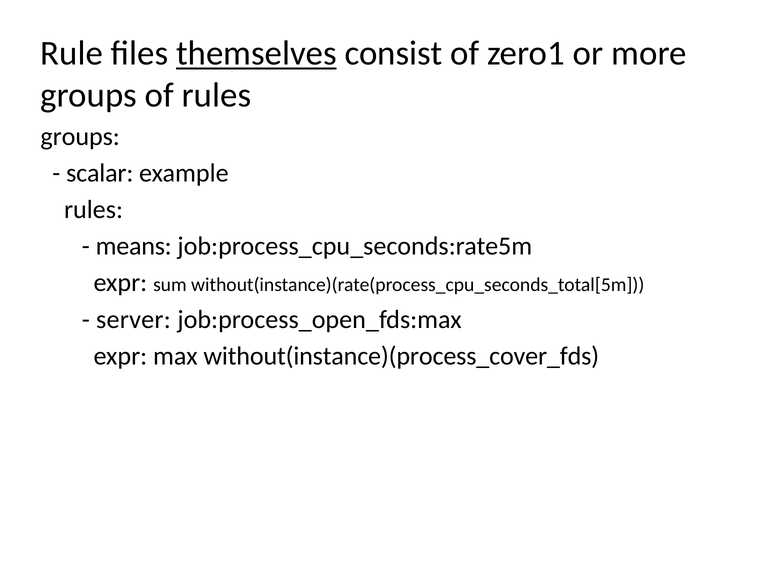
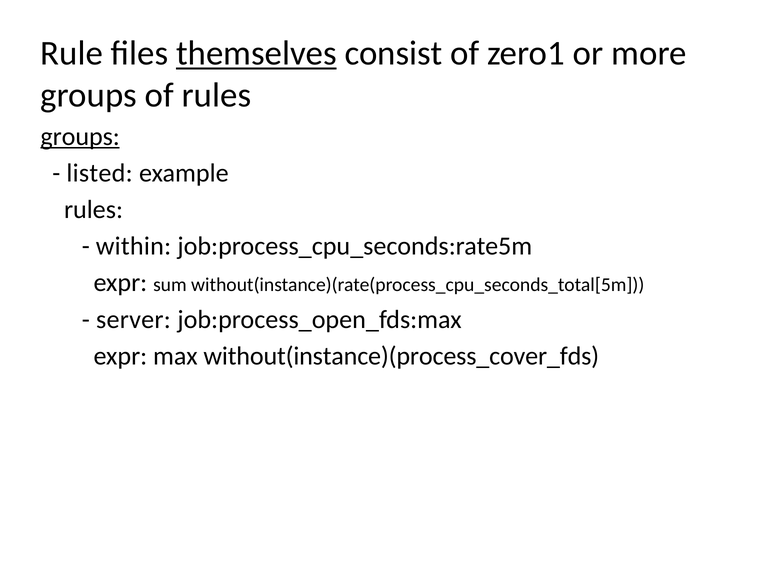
groups underline: none -> present (80, 137)
scalar: scalar -> listed (100, 173)
means: means -> within (133, 246)
